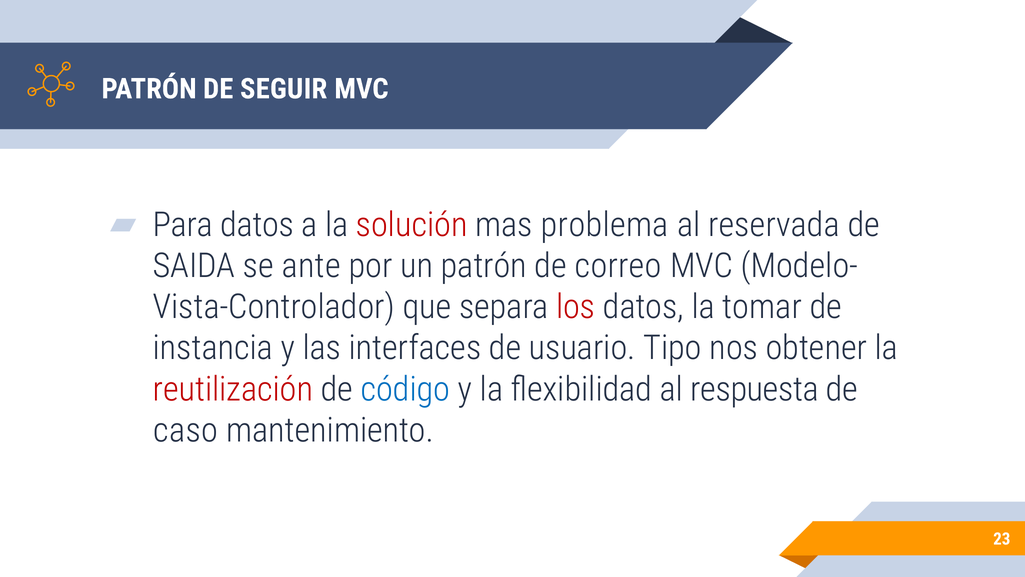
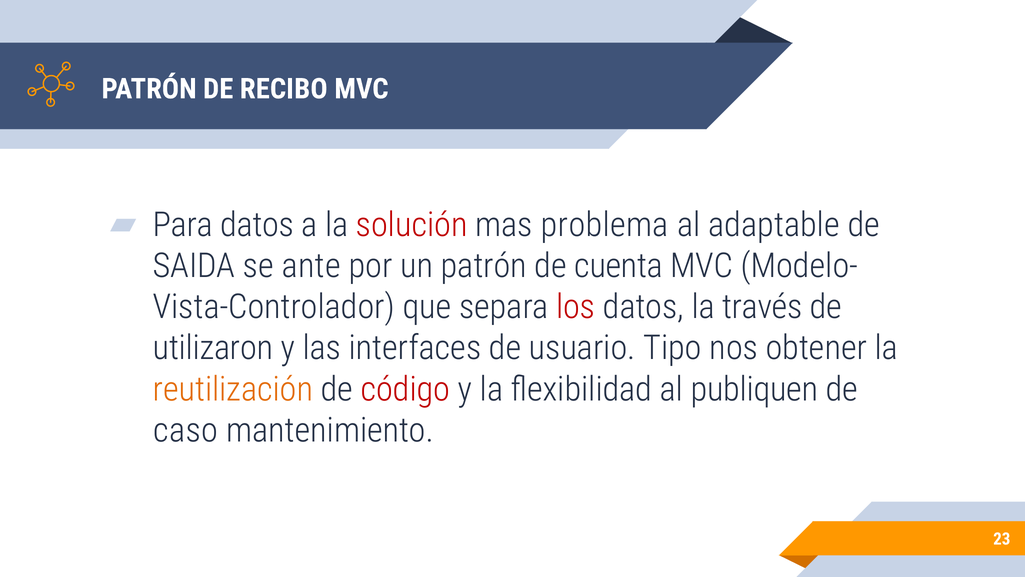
SEGUIR: SEGUIR -> RECIBO (284, 89)
reservada: reservada -> adaptable (774, 225)
correo: correo -> cuenta (619, 266)
tomar: tomar -> través (762, 307)
instancia: instancia -> utilizaron (213, 348)
reutilización colour: red -> orange (233, 389)
código colour: blue -> red (405, 389)
respuesta: respuesta -> publiquen (755, 389)
